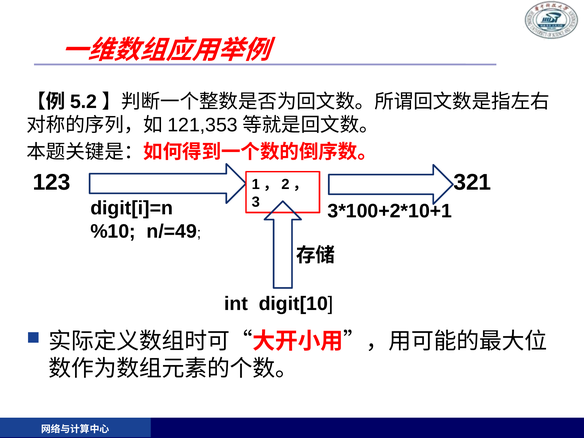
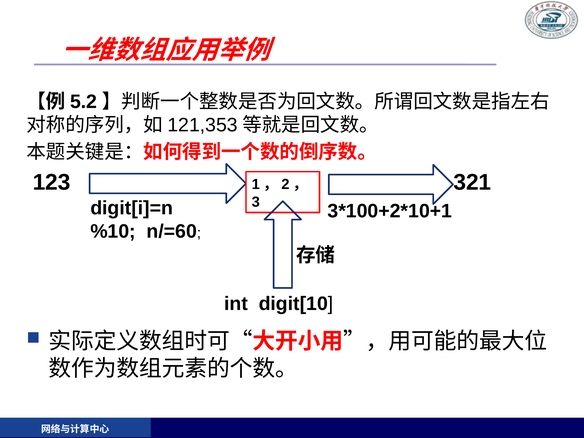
n/=49: n/=49 -> n/=60 (172, 231)
